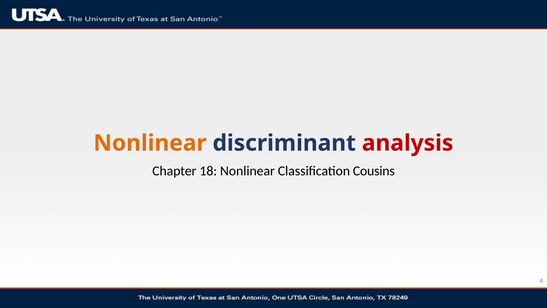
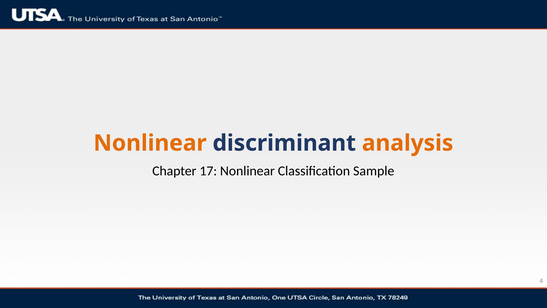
analysis colour: red -> orange (408, 143)
18: 18 -> 17 (208, 171)
Cousins: Cousins -> Sample (374, 171)
